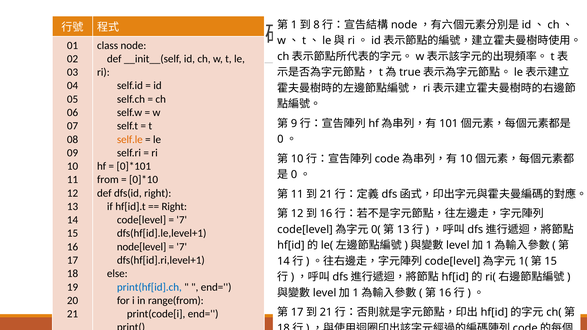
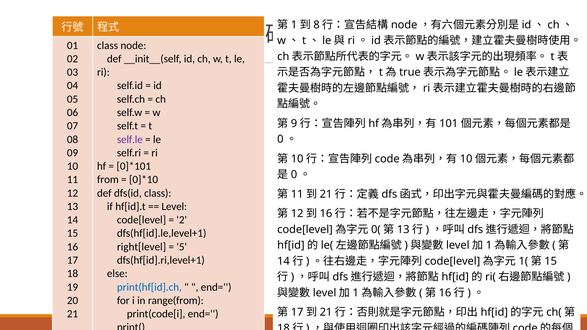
self.le colour: orange -> purple (130, 139)
dfs(id right: right -> class (158, 193)
Right: Right -> Level (174, 207)
7: 7 -> 2 (182, 220)
node[level: node[level -> right[level (142, 247)
7: 7 -> 5 (182, 247)
